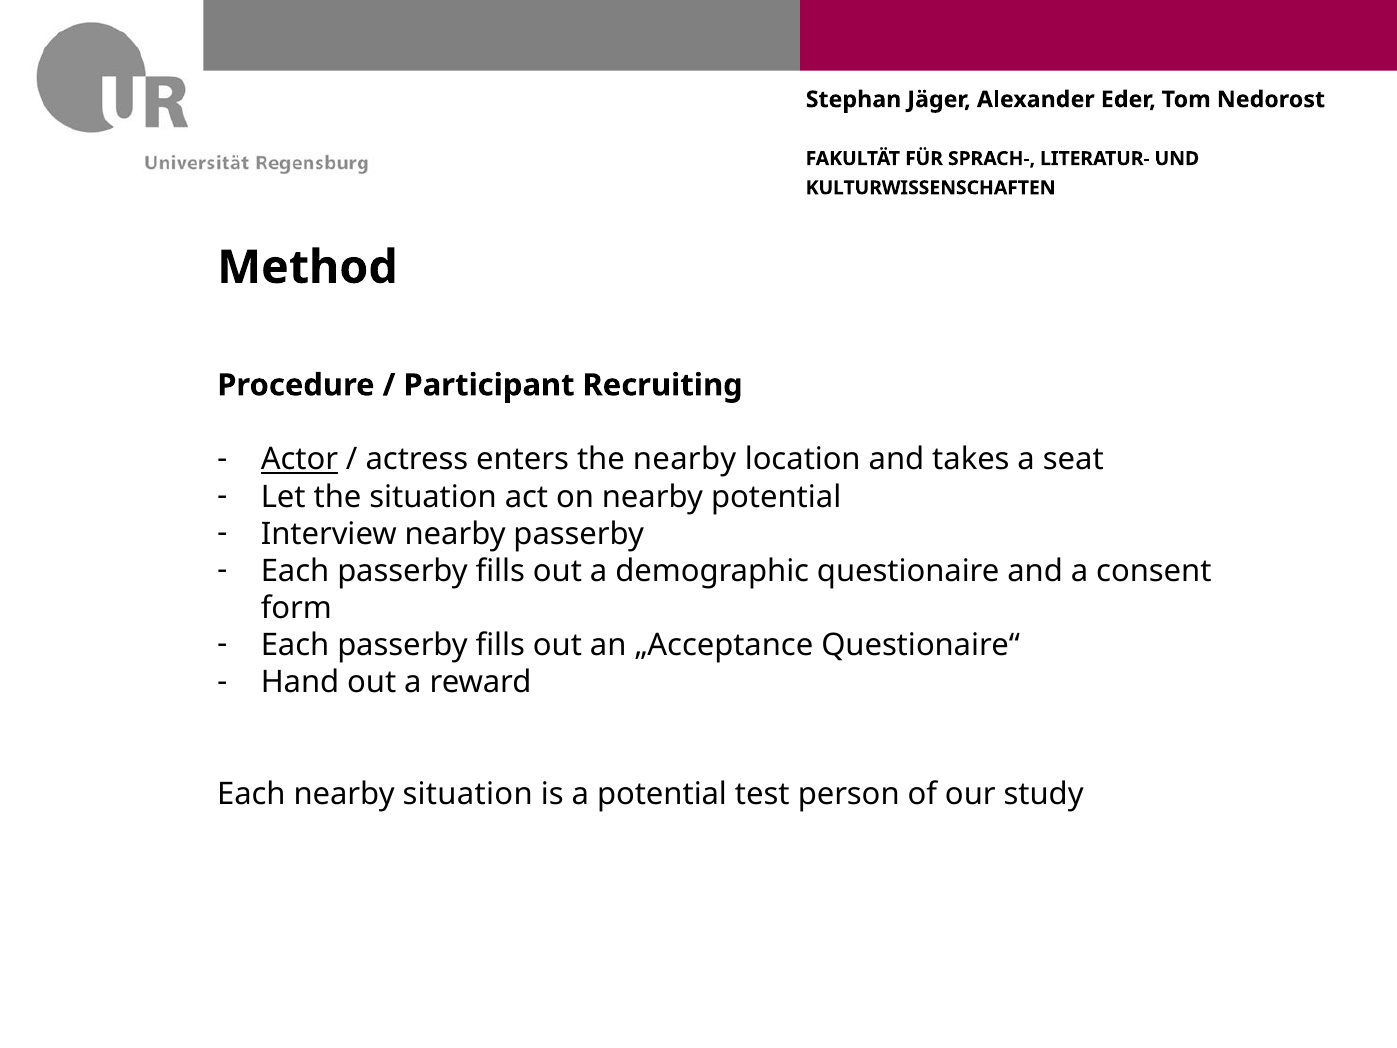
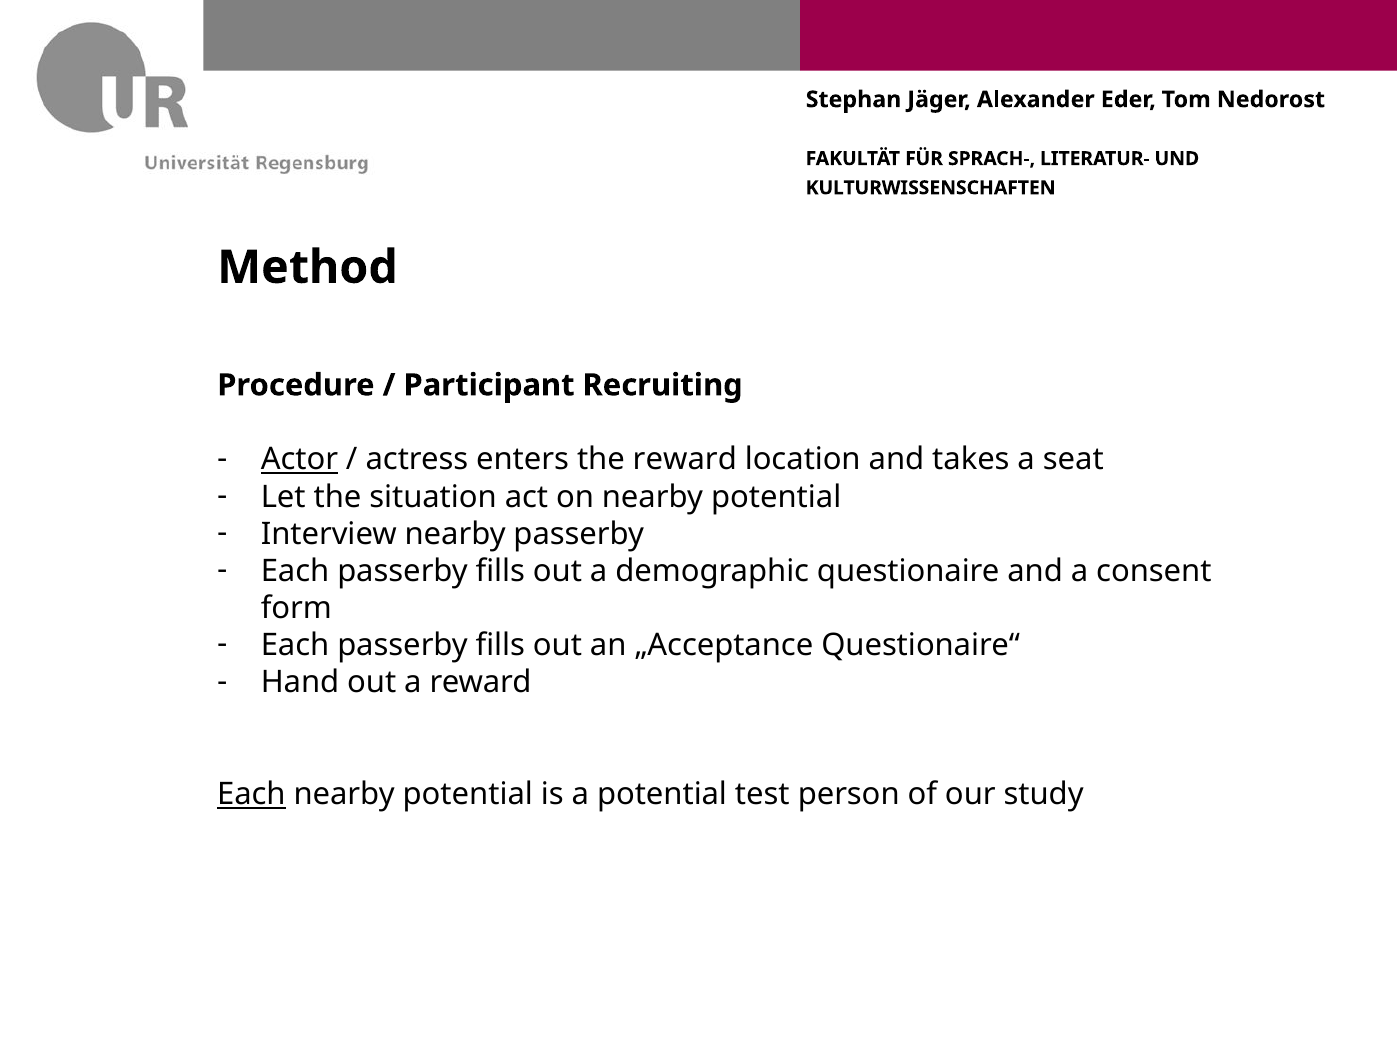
the nearby: nearby -> reward (685, 459)
Each underline: none -> present (251, 794)
situation: situation -> potential (468, 794)
